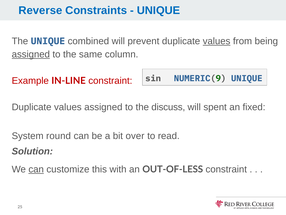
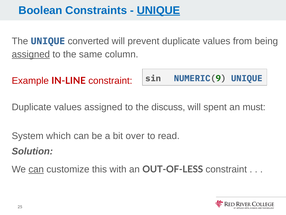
Reverse: Reverse -> Boolean (40, 10)
UNIQUE underline: none -> present (158, 10)
combined: combined -> converted (88, 41)
values underline: present -> none (217, 41)
fixed: fixed -> must (254, 107)
round: round -> which (59, 136)
